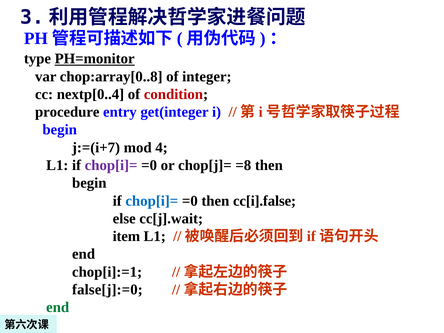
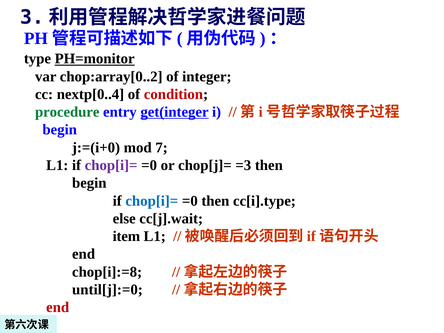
chop:array[0..8: chop:array[0..8 -> chop:array[0..2 (111, 76)
procedure colour: black -> green (67, 112)
get(integer underline: none -> present (175, 112)
j:=(i+7: j:=(i+7 -> j:=(i+0 (96, 148)
4: 4 -> 7 (162, 148)
=8: =8 -> =3 (243, 165)
cc[i].false: cc[i].false -> cc[i].type (264, 201)
chop[i]:=1: chop[i]:=1 -> chop[i]:=8 (107, 272)
false[j]:=0: false[j]:=0 -> until[j]:=0 (107, 290)
end colour: green -> red (58, 307)
